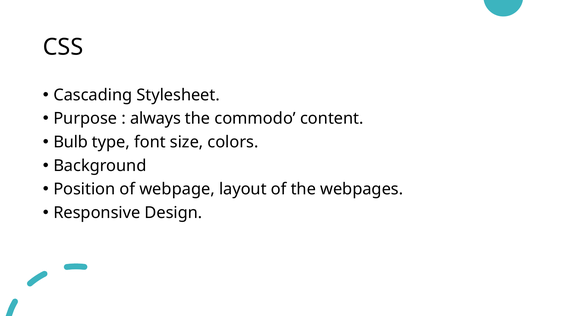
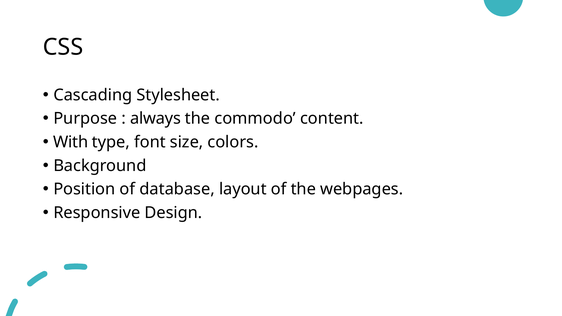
Bulb: Bulb -> With (71, 142)
webpage: webpage -> database (177, 189)
